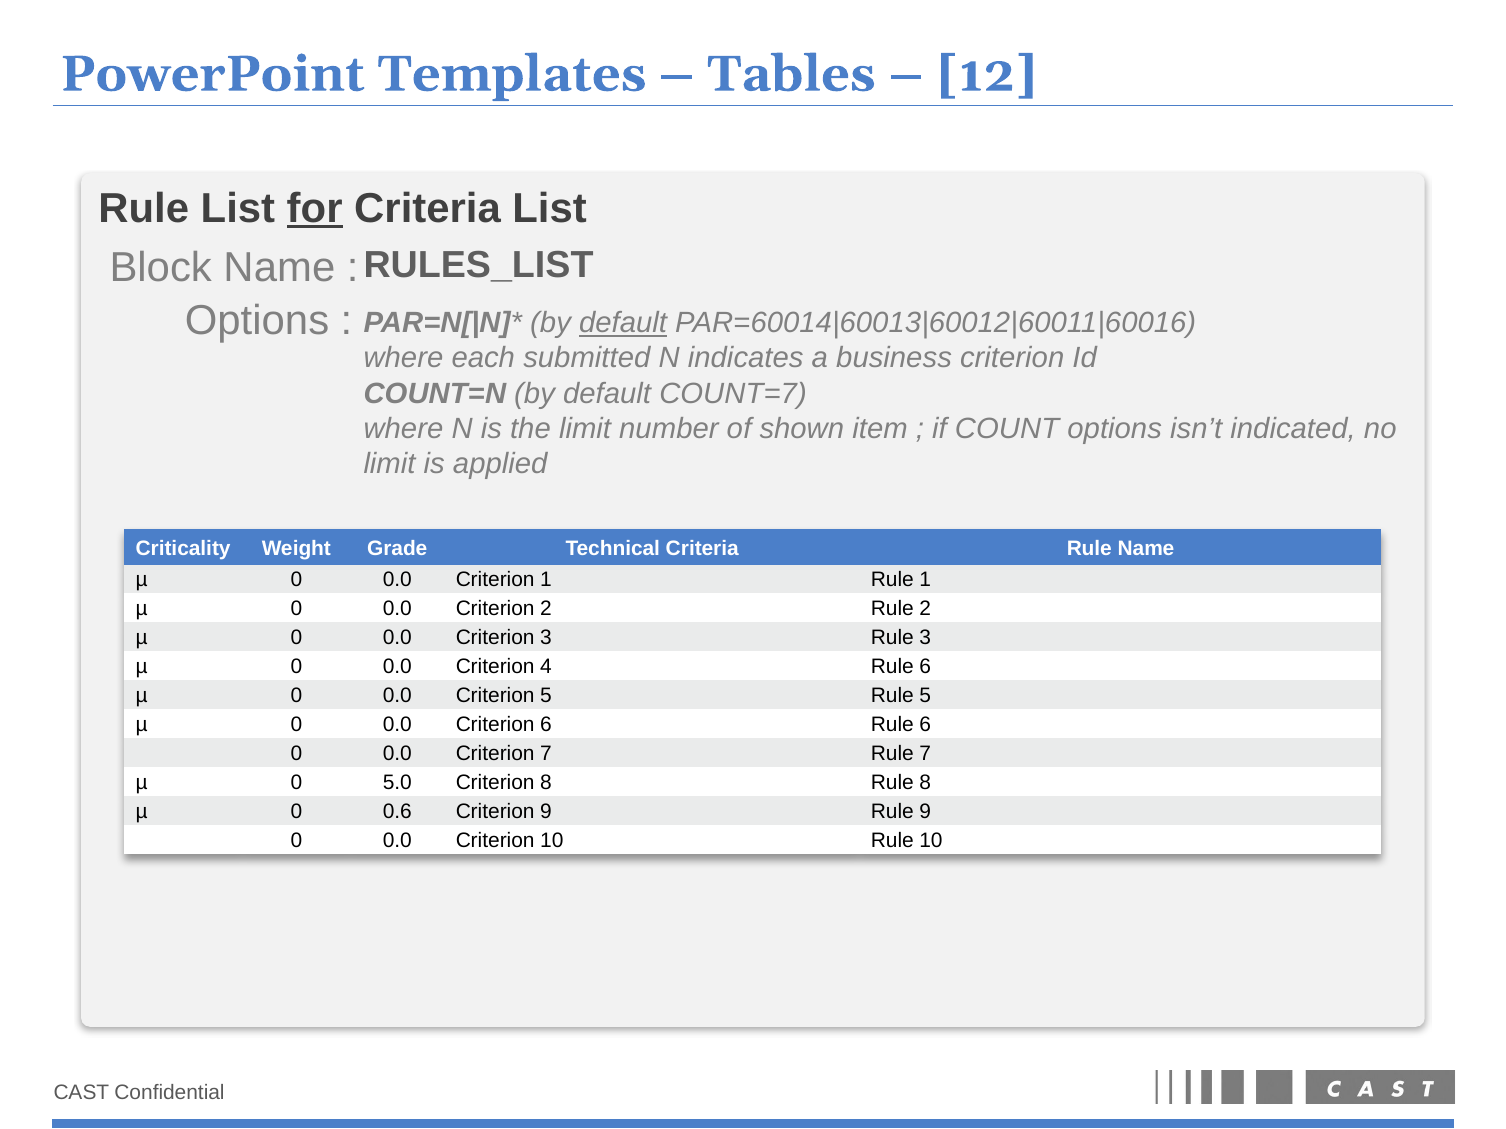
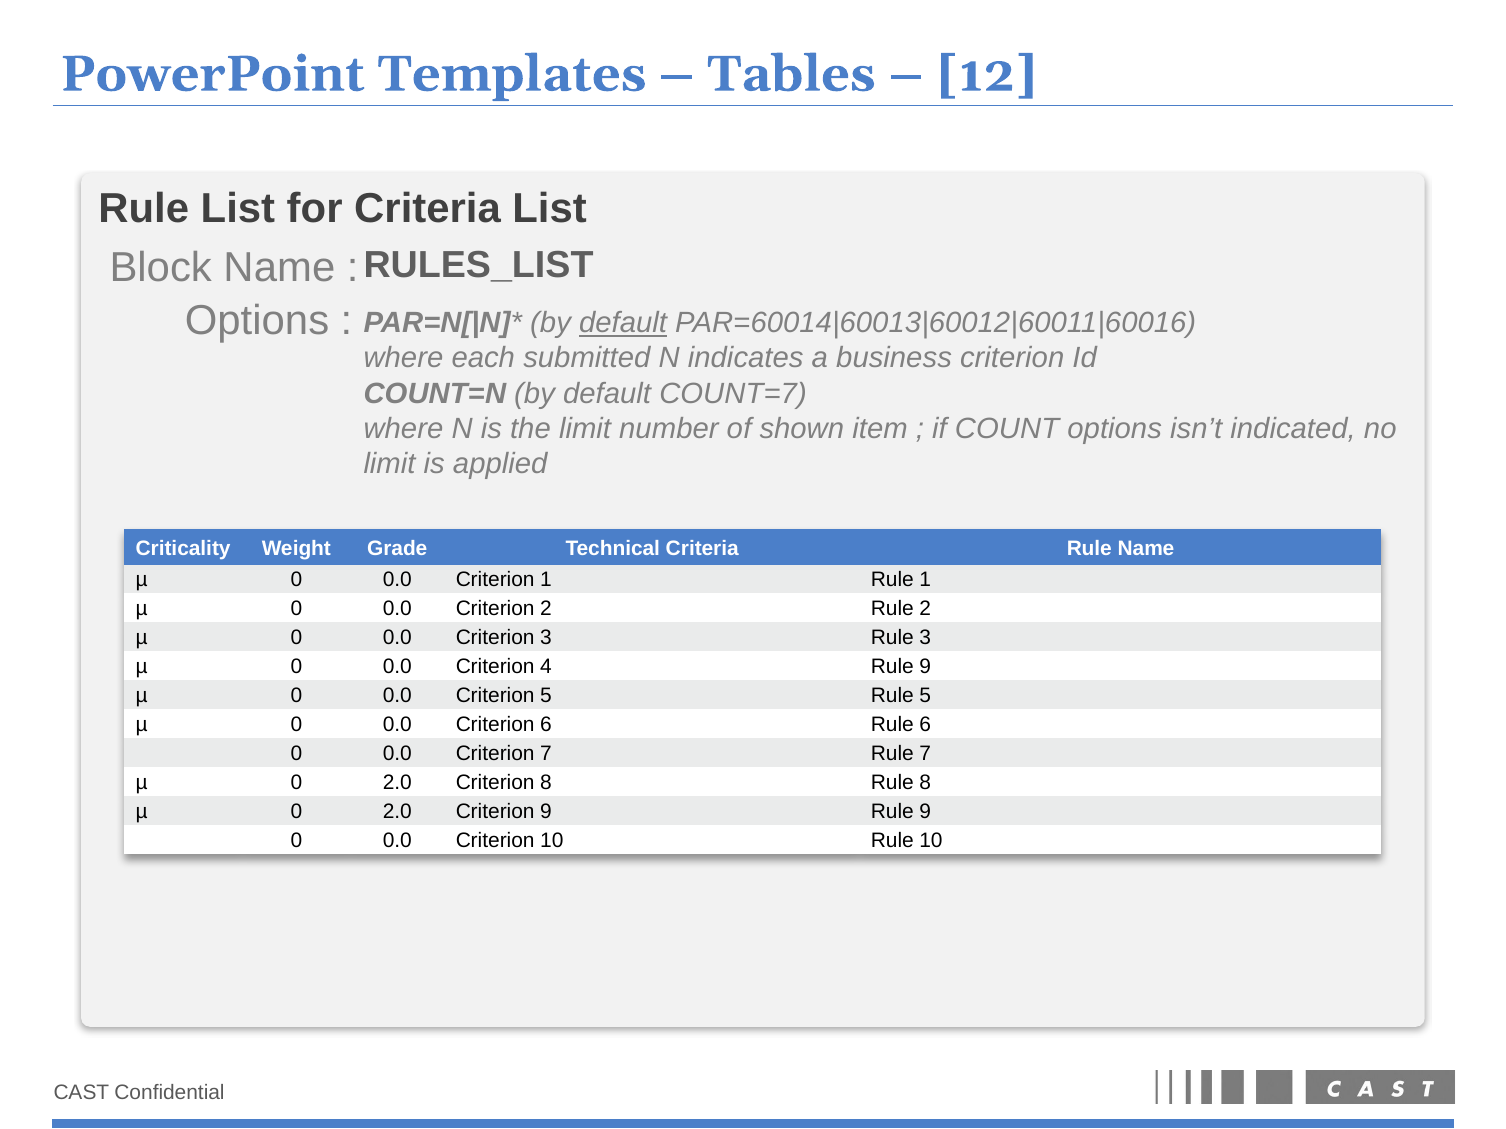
for underline: present -> none (315, 209)
4 Rule 6: 6 -> 9 (925, 667)
5.0: 5.0 -> 2.0 (397, 783)
0.6: 0.6 -> 2.0 (397, 812)
